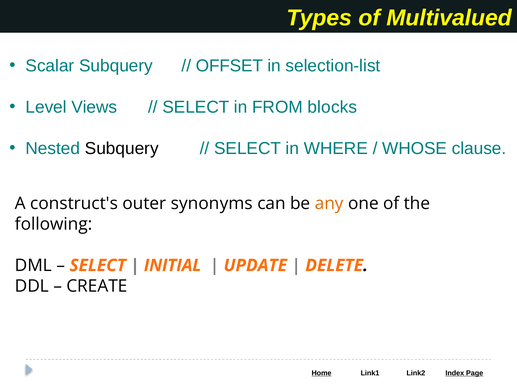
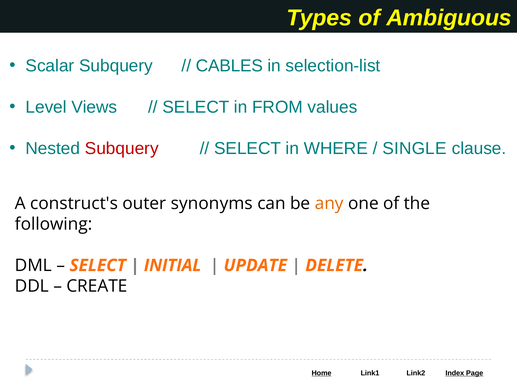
Multivalued: Multivalued -> Ambiguous (449, 18)
OFFSET: OFFSET -> CABLES (230, 66)
blocks: blocks -> values (332, 107)
Subquery colour: black -> red (122, 148)
WHOSE: WHOSE -> SINGLE (415, 148)
